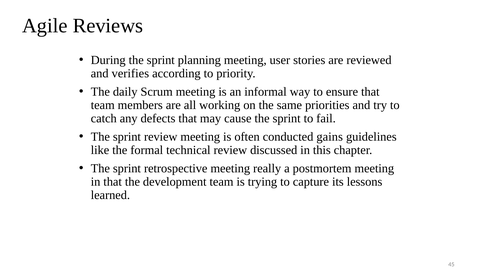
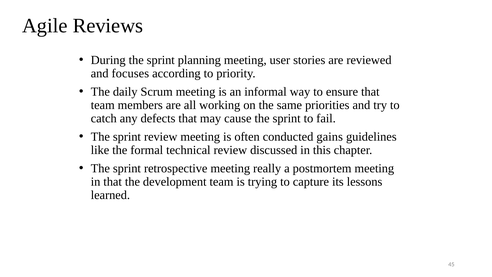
verifies: verifies -> focuses (130, 73)
